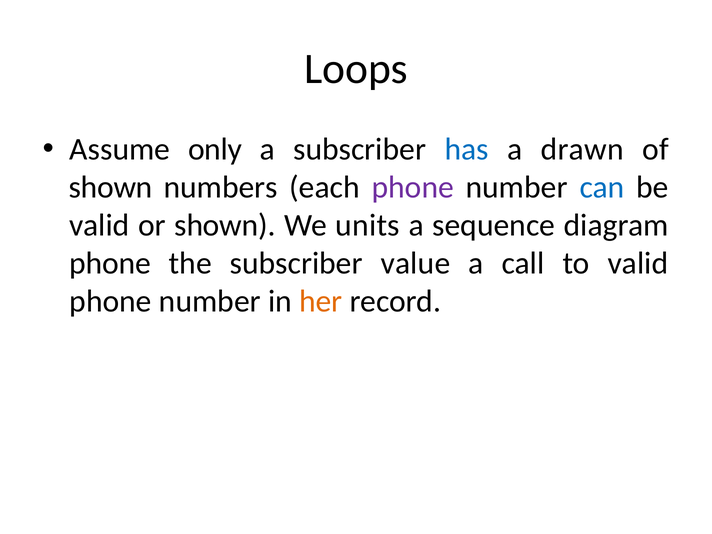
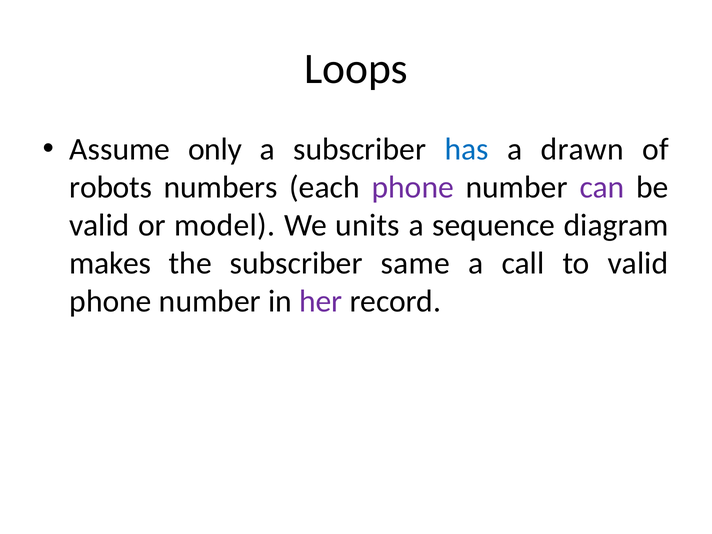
shown: shown -> robots (111, 187)
can colour: blue -> purple (602, 187)
or shown: shown -> model (225, 225)
phone: phone -> makes (110, 263)
value: value -> same (415, 263)
her colour: orange -> purple (321, 301)
